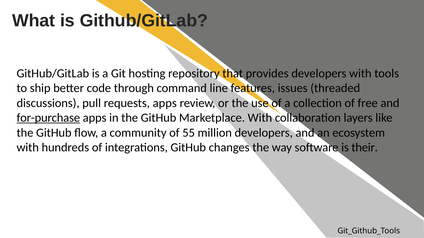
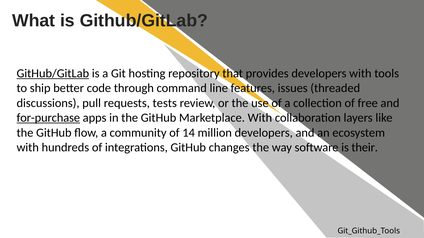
GitHub/GitLab underline: none -> present (53, 74)
requests apps: apps -> tests (165, 103)
55: 55 -> 14 (189, 133)
